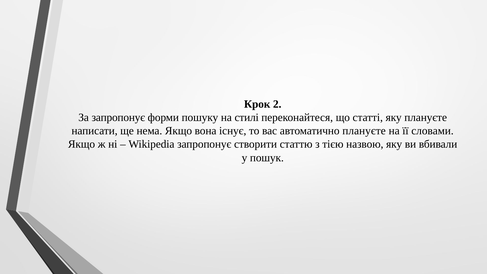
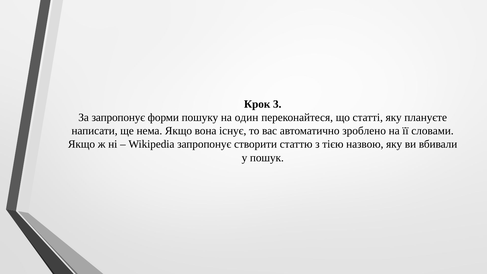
2: 2 -> 3 (277, 104)
стилі: стилі -> один (247, 117)
автоматично плануєте: плануєте -> зроблено (364, 131)
